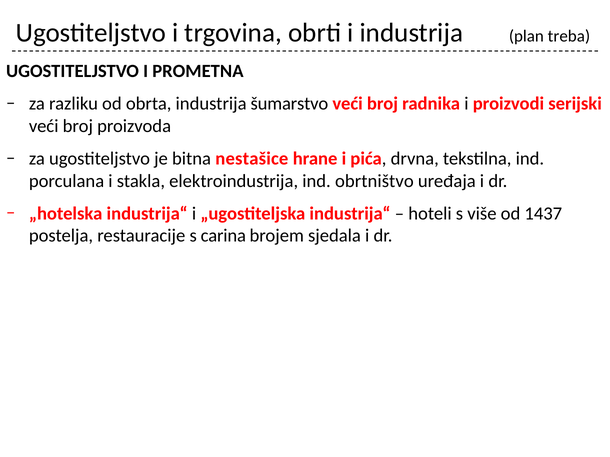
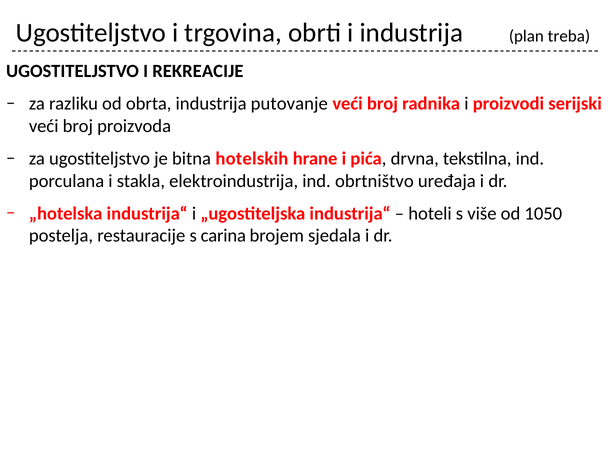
PROMETNA: PROMETNA -> REKREACIJE (198, 71)
šumarstvo: šumarstvo -> putovanje (289, 104)
nestašice: nestašice -> hotelskih (252, 159)
1437: 1437 -> 1050 (543, 214)
